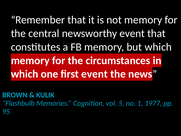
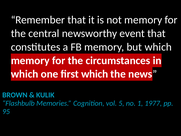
first event: event -> which (95, 74)
